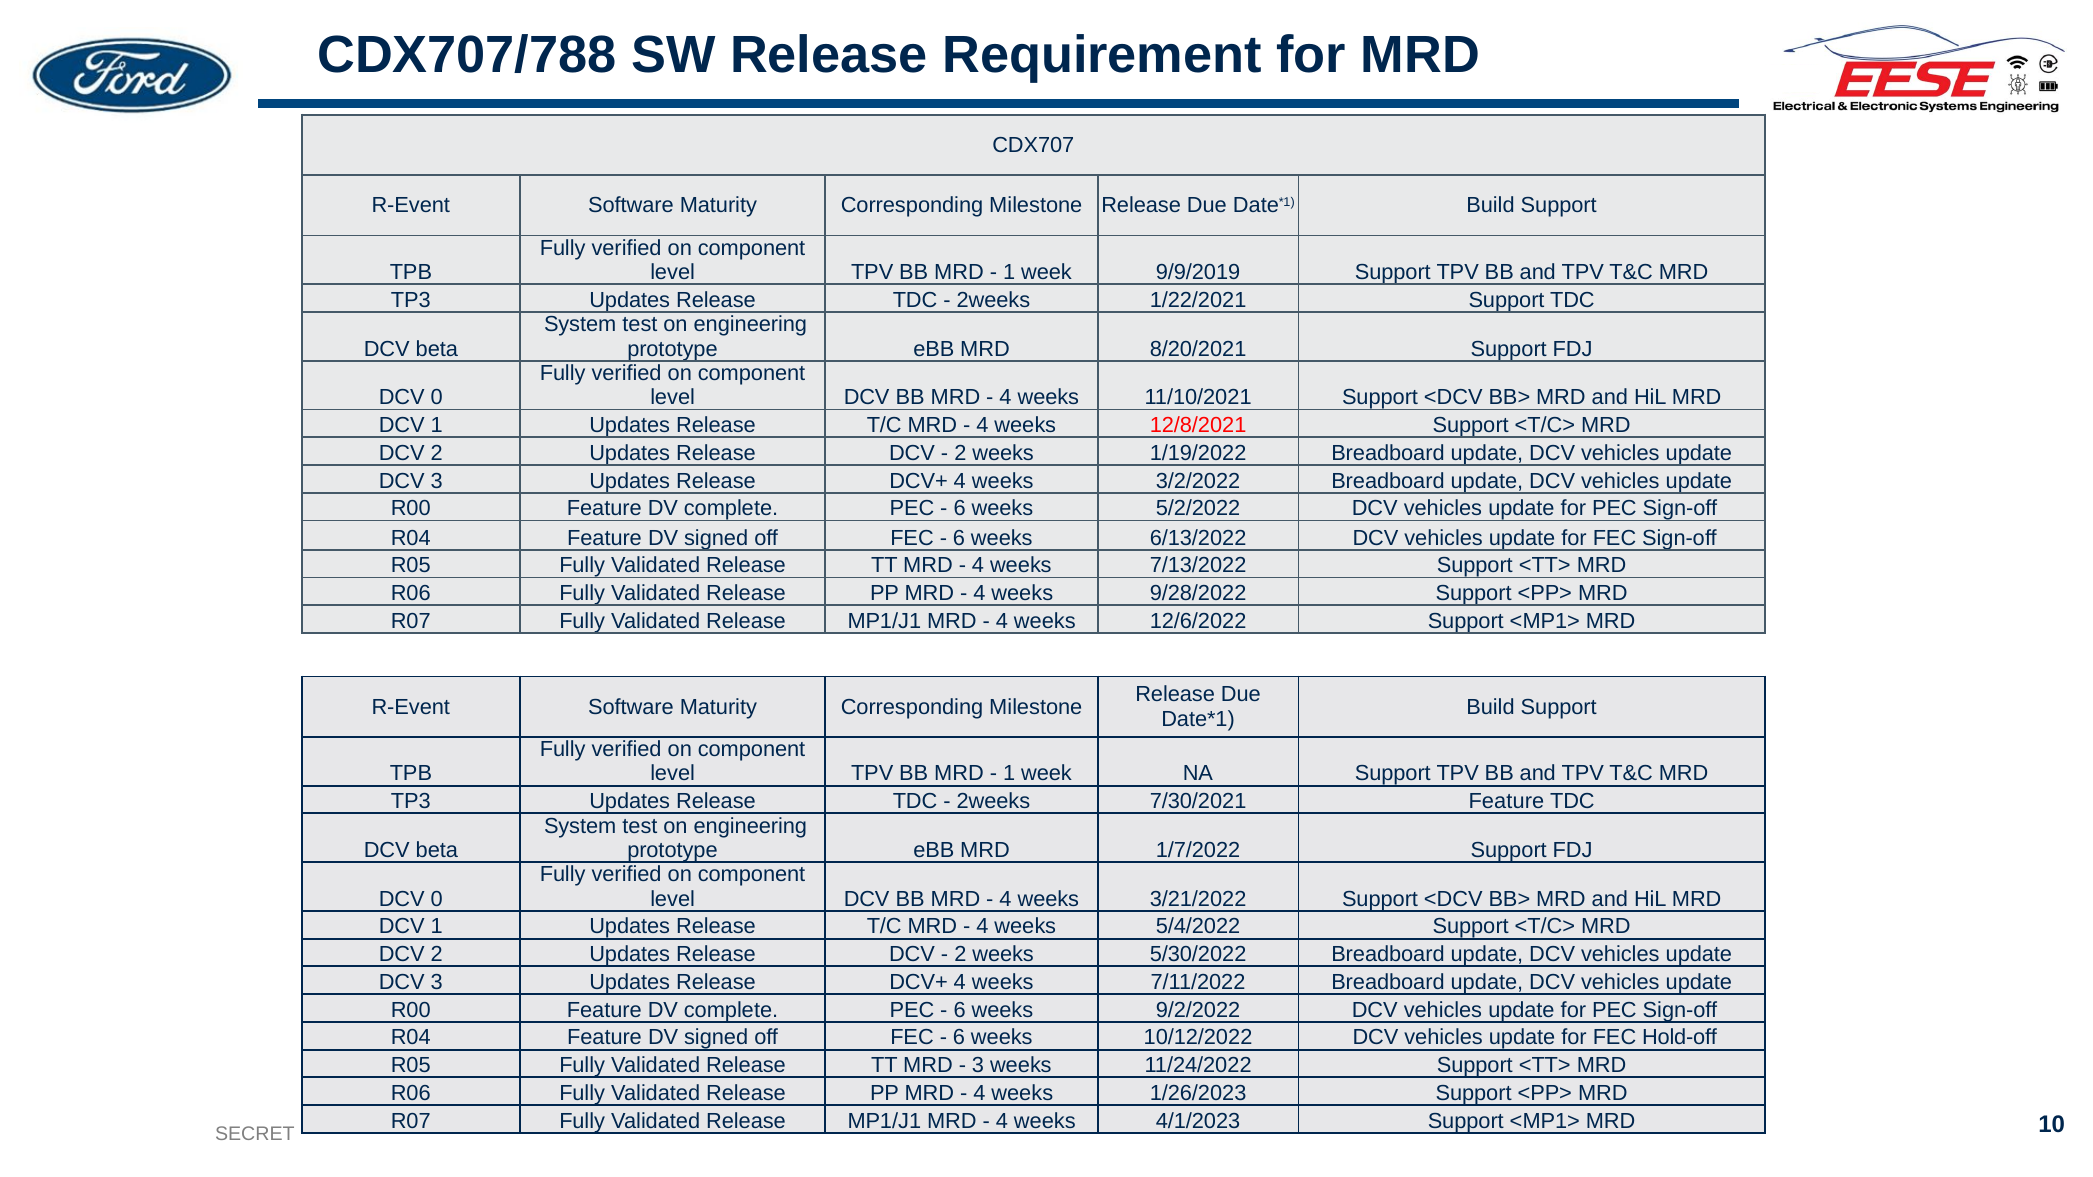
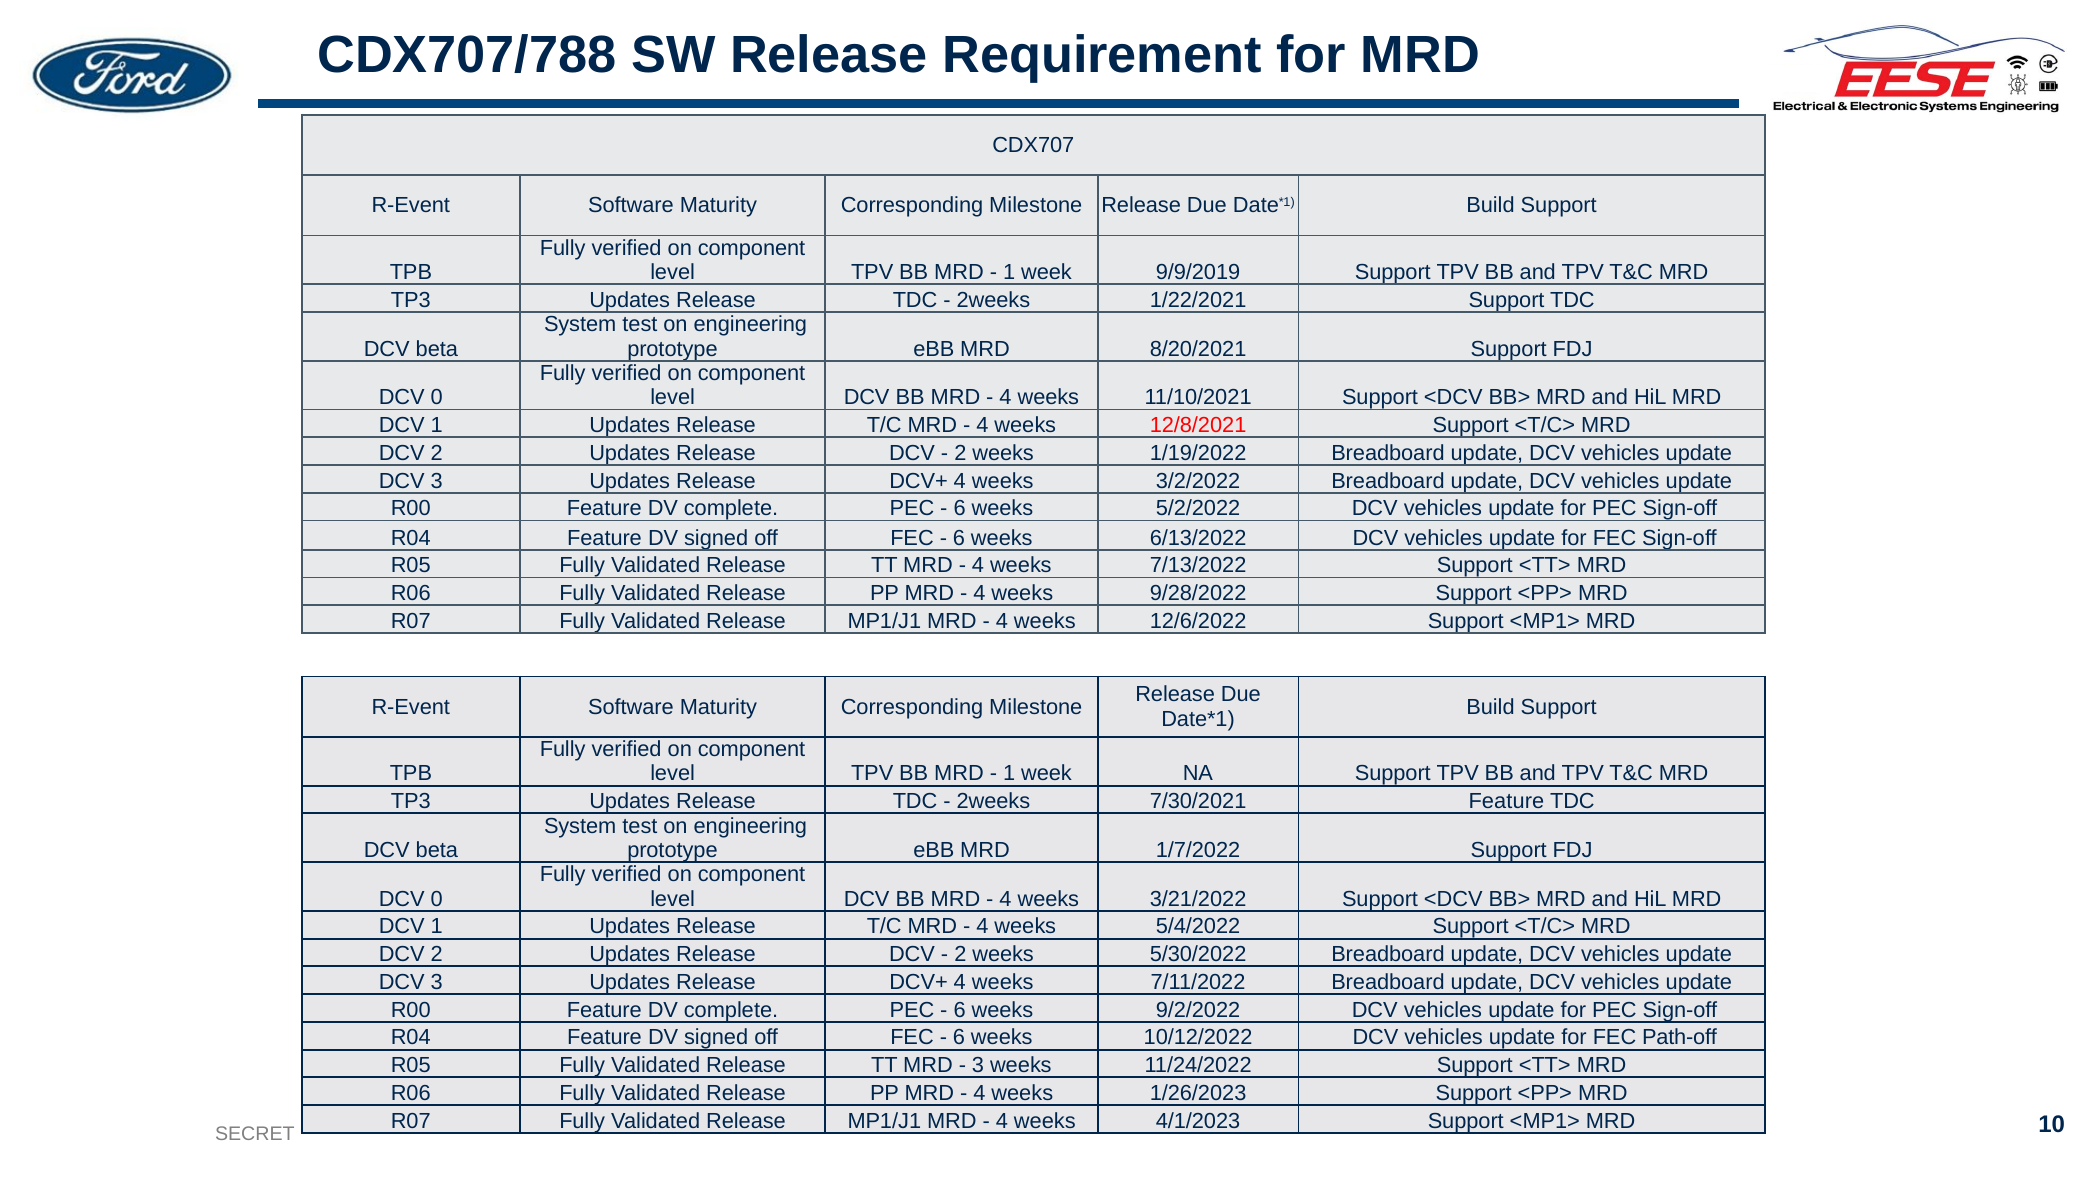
Hold-off: Hold-off -> Path-off (1680, 1038)
